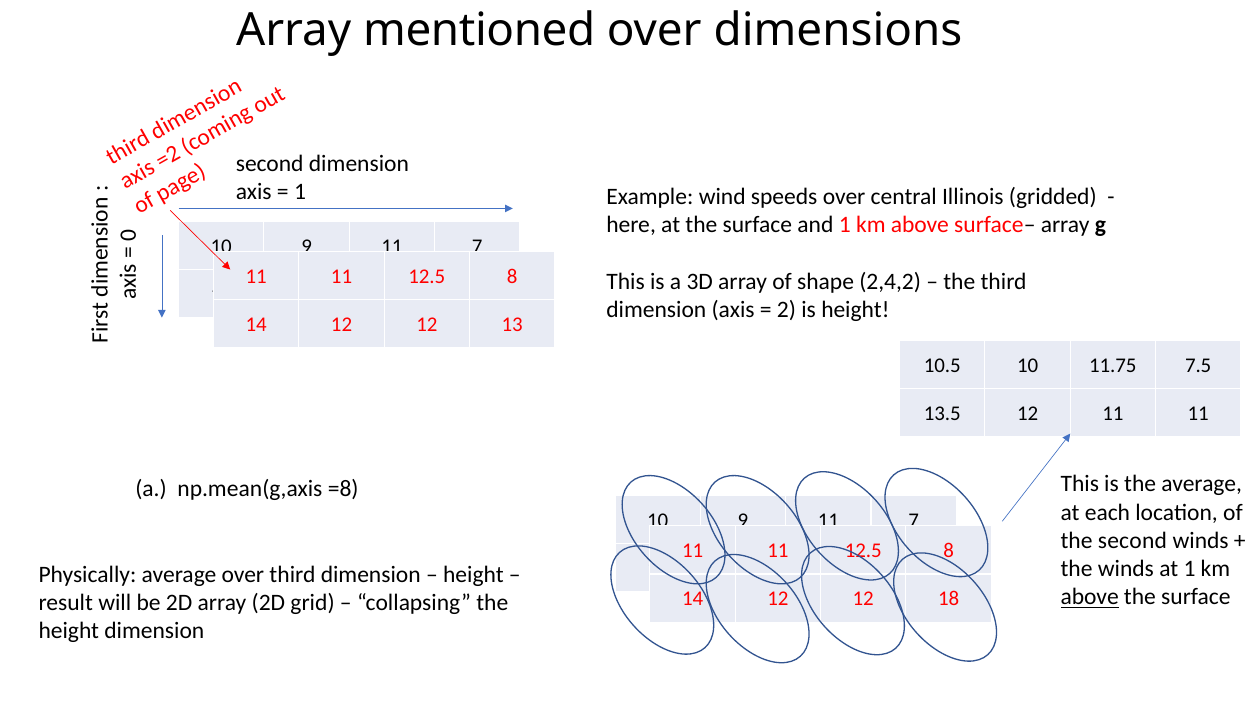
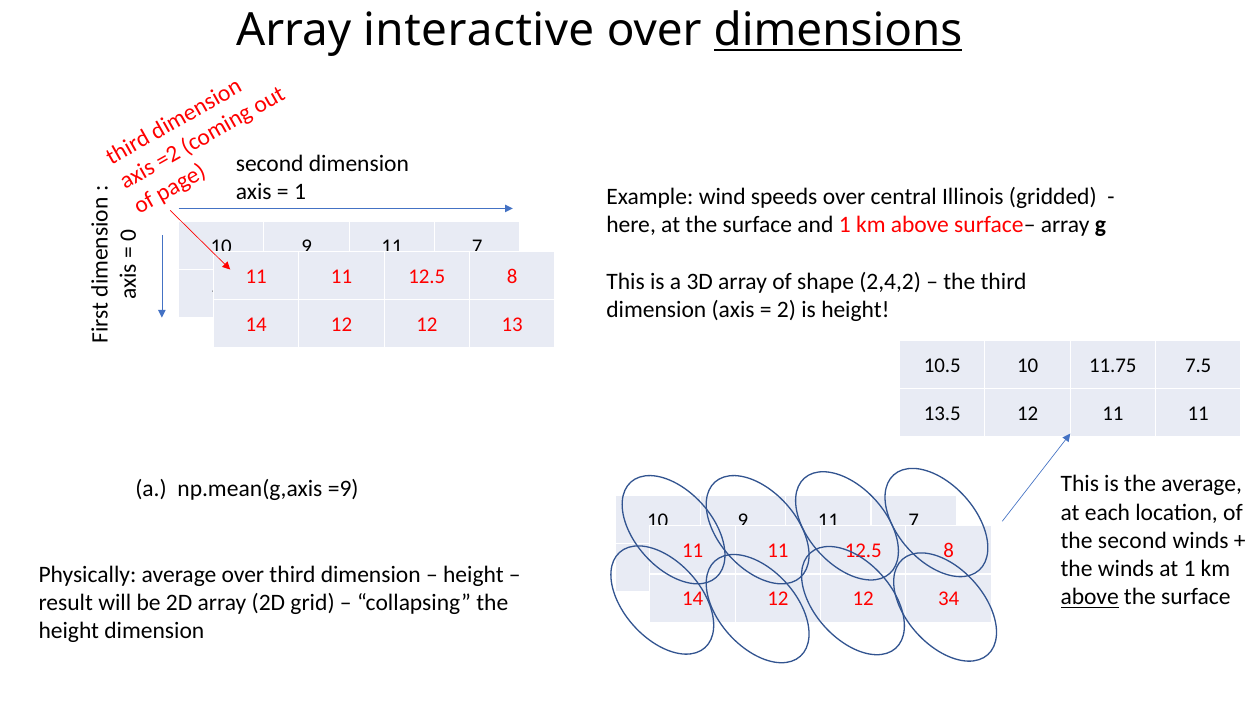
mentioned: mentioned -> interactive (479, 30)
dimensions underline: none -> present (838, 30)
=8: =8 -> =9 (343, 489)
18: 18 -> 34 (949, 599)
